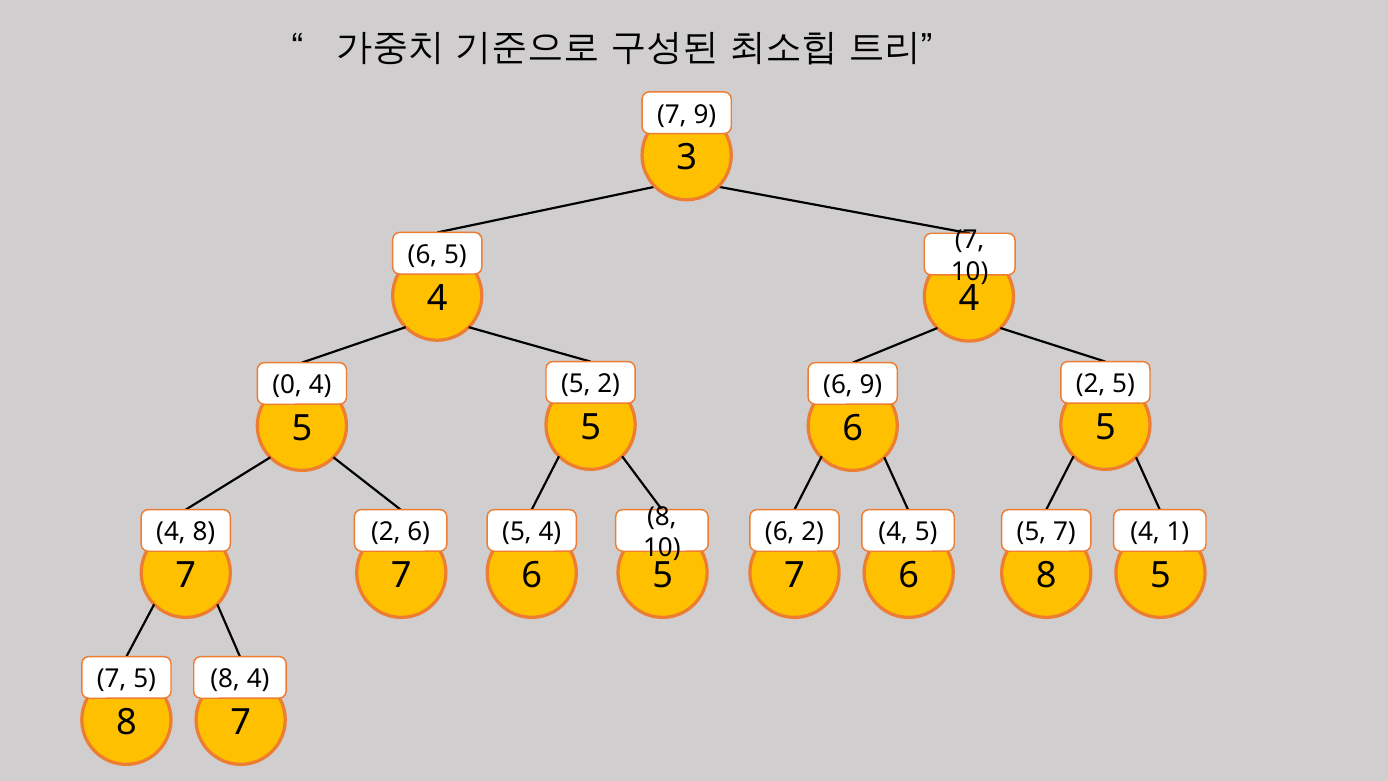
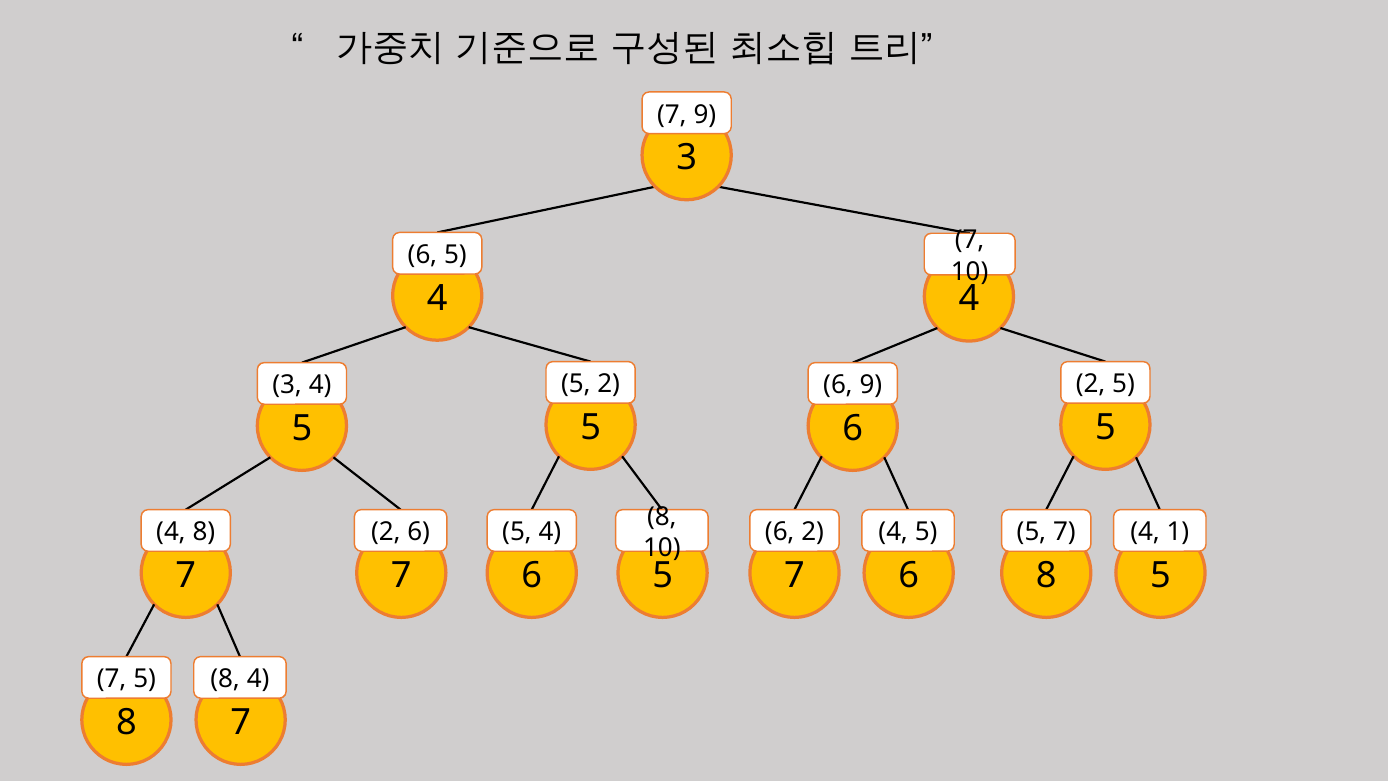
0: 0 -> 3 (287, 385)
